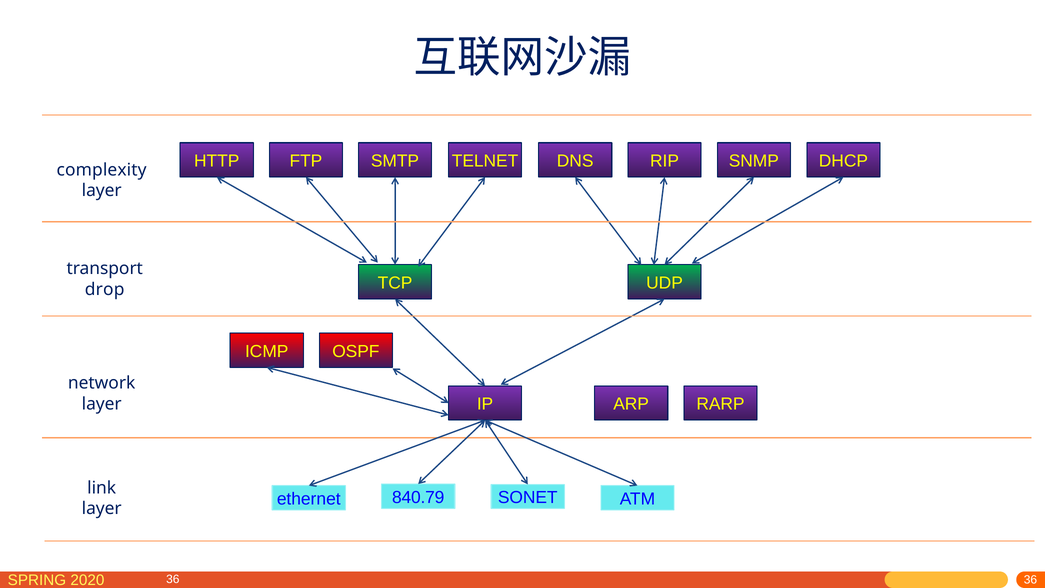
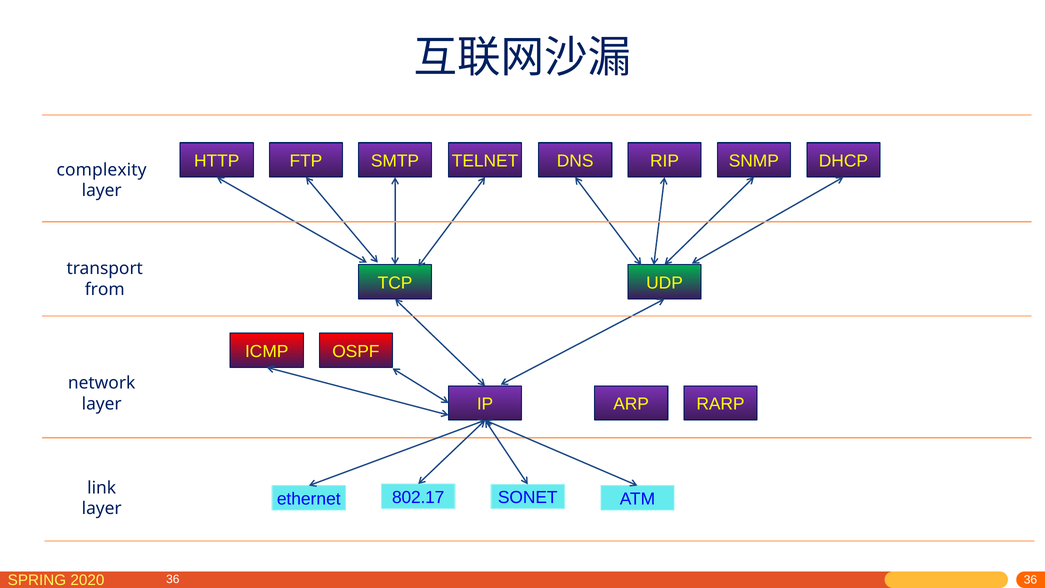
drop: drop -> from (105, 289)
840.79: 840.79 -> 802.17 (418, 497)
